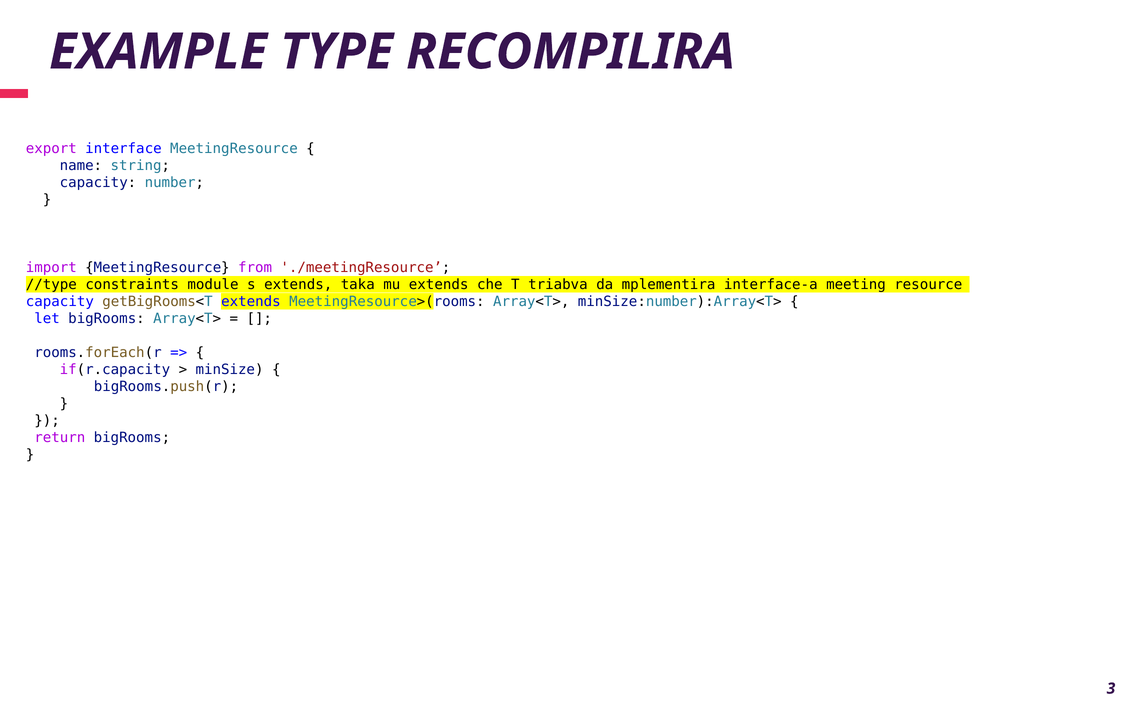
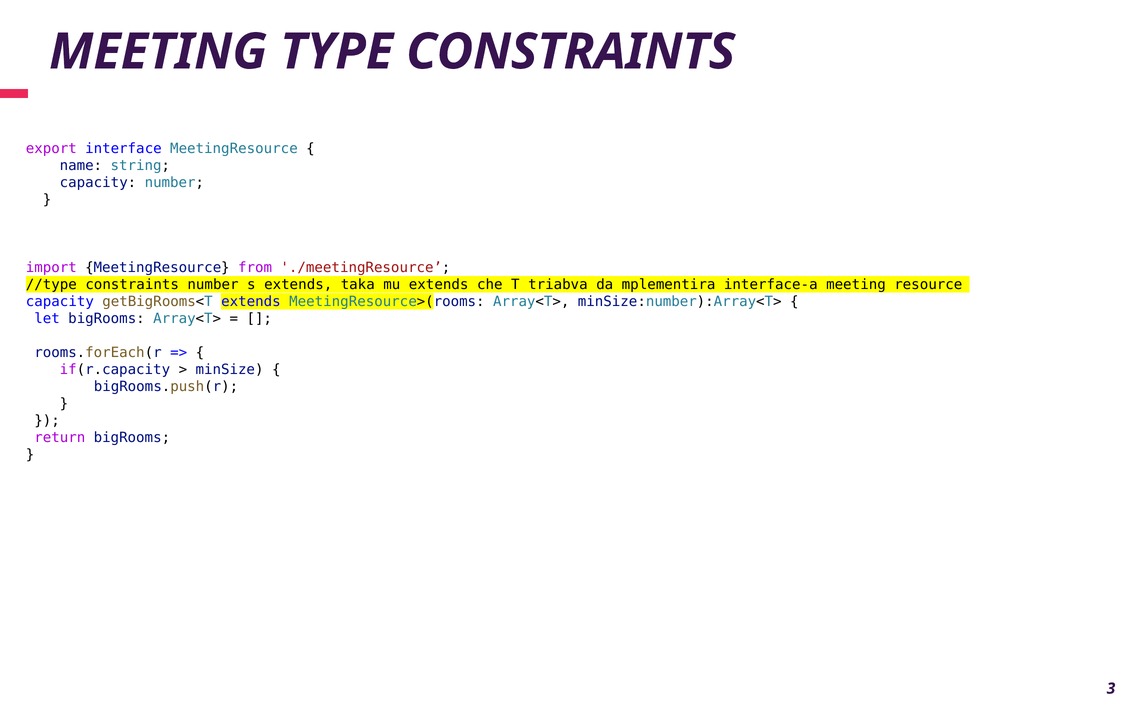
EXAMPLE: EXAMPLE -> MEETING (158, 52)
TYPE RECOMPILIRA: RECOMPILIRA -> CONSTRAINTS (571, 52)
constraints module: module -> number (213, 285)
